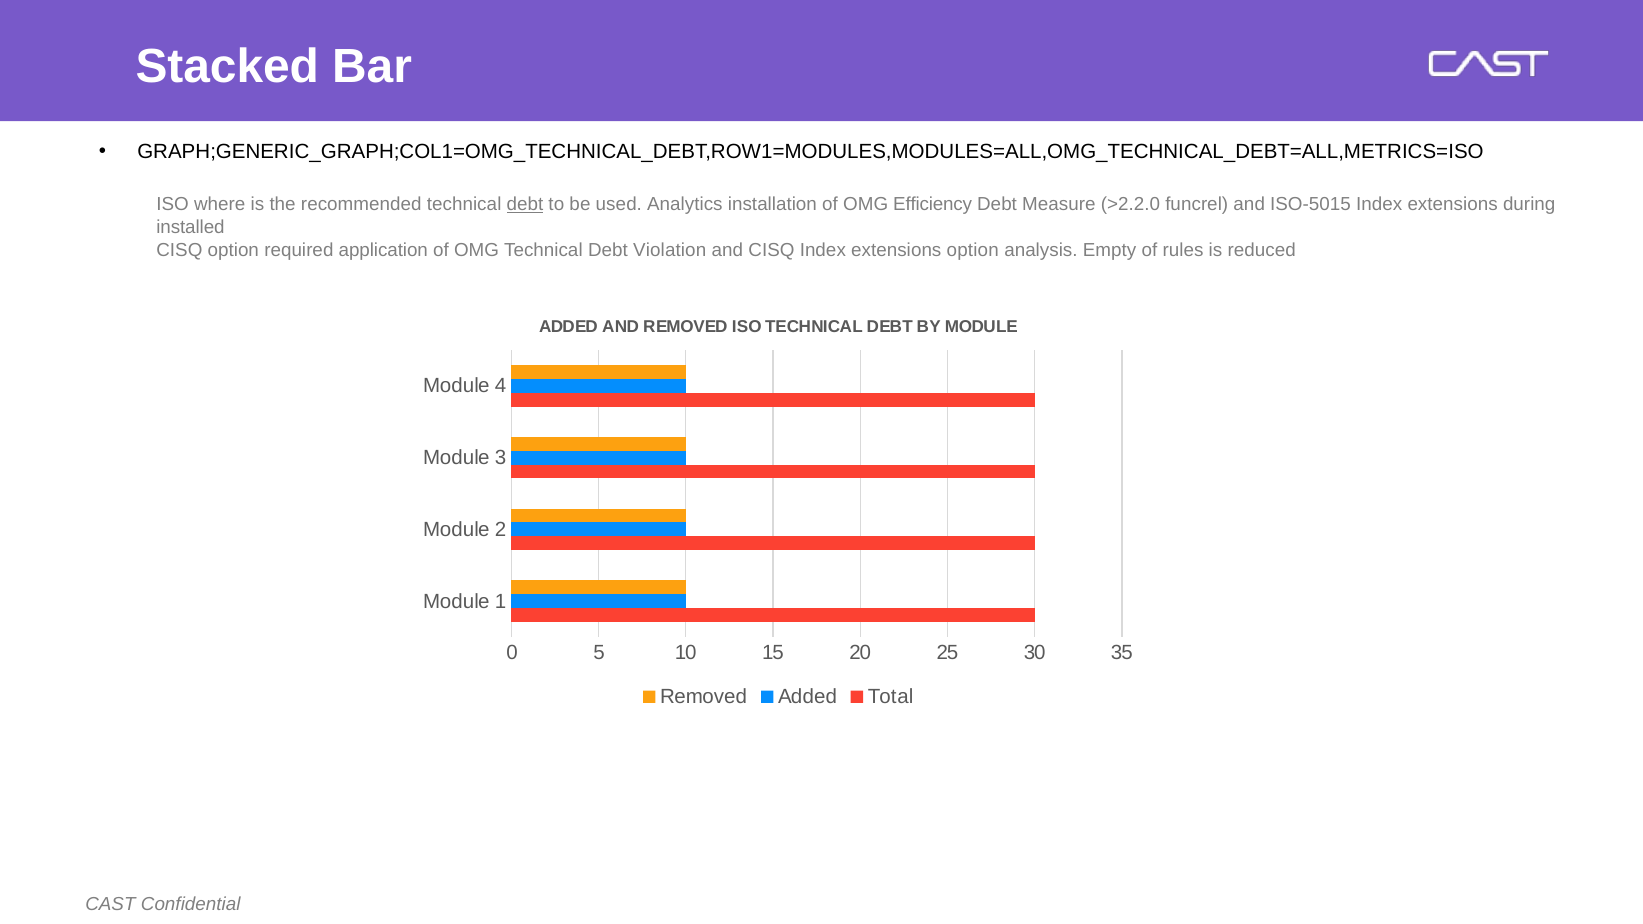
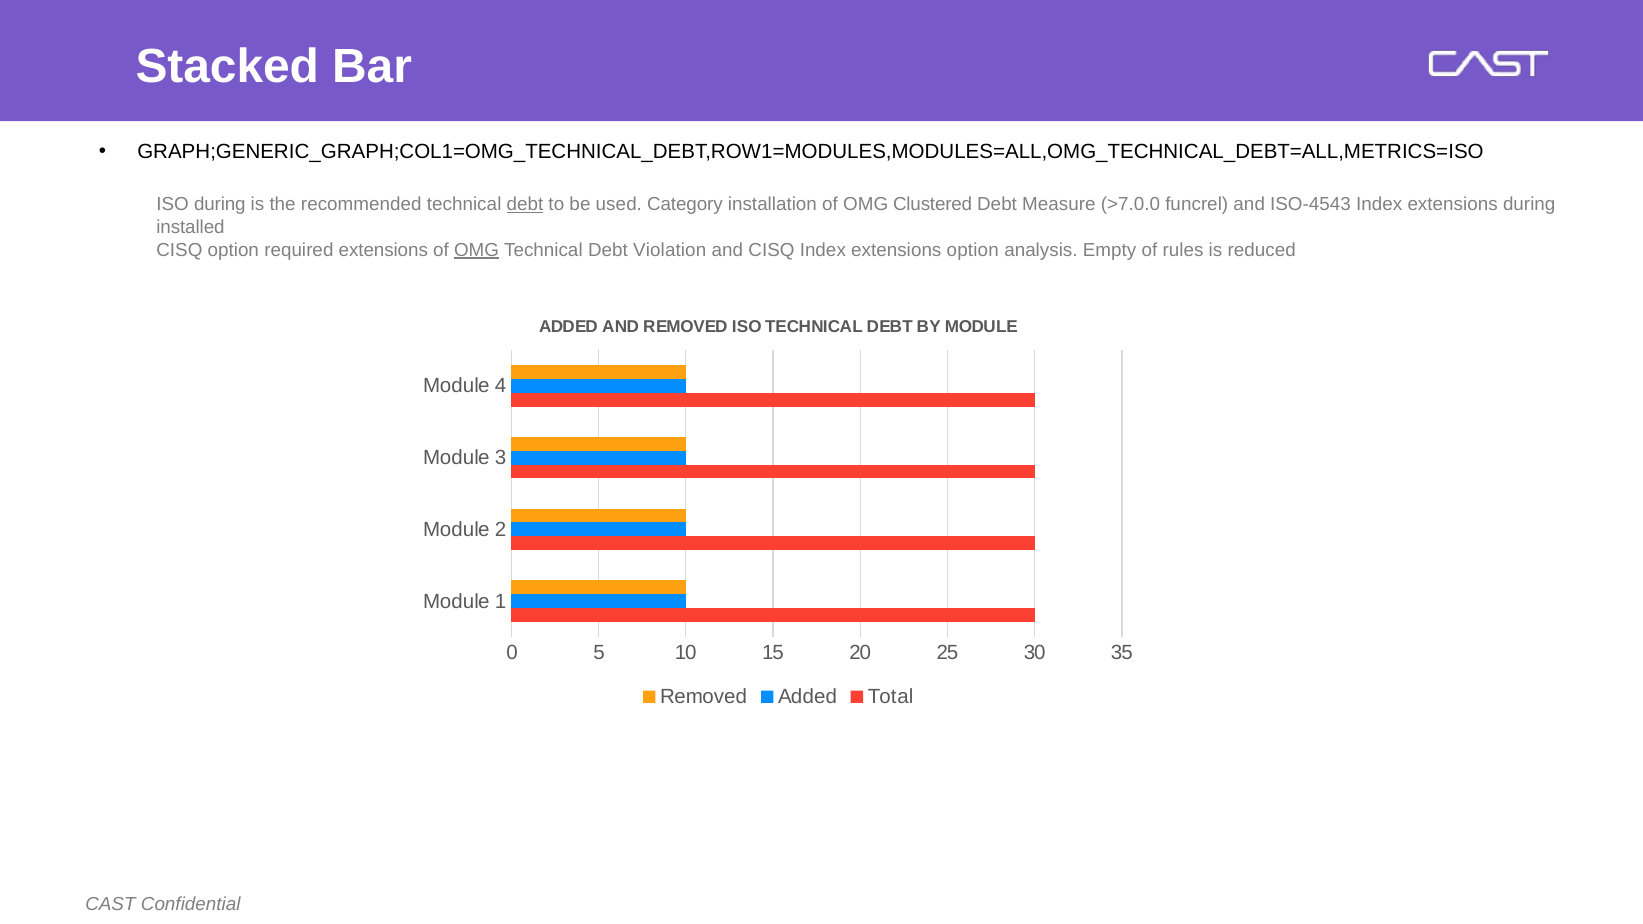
ISO where: where -> during (220, 205)
Analytics: Analytics -> Category (685, 205)
Efficiency: Efficiency -> Clustered (933, 205)
>2.2.0: >2.2.0 -> >7.0.0 (1130, 205)
ISO-5015: ISO-5015 -> ISO-4543 (1310, 205)
required application: application -> extensions (383, 250)
OMG underline: none -> present (477, 250)
